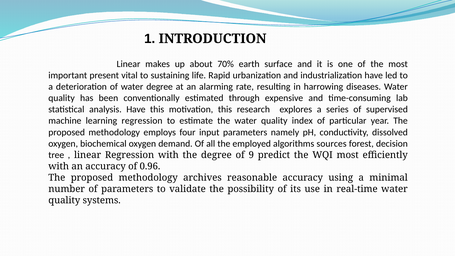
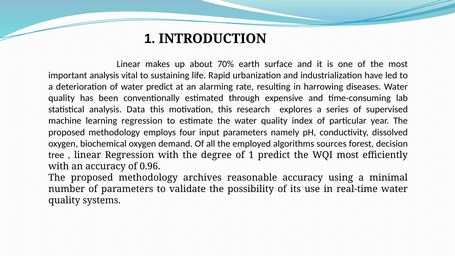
important present: present -> analysis (104, 75)
water degree: degree -> predict (160, 87)
analysis Have: Have -> Data (136, 109)
of 9: 9 -> 1 (251, 155)
